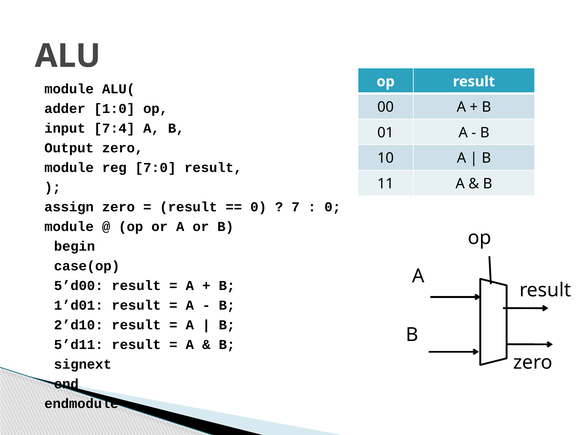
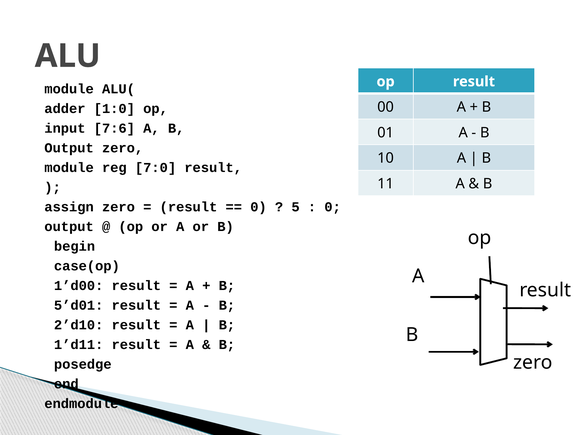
7:4: 7:4 -> 7:6 (114, 128)
7: 7 -> 5 (296, 207)
module: module -> output (69, 227)
5’d00: 5’d00 -> 1’d00 (79, 286)
1’d01: 1’d01 -> 5’d01 (79, 305)
5’d11: 5’d11 -> 1’d11 (79, 345)
signext: signext -> posedge (83, 364)
